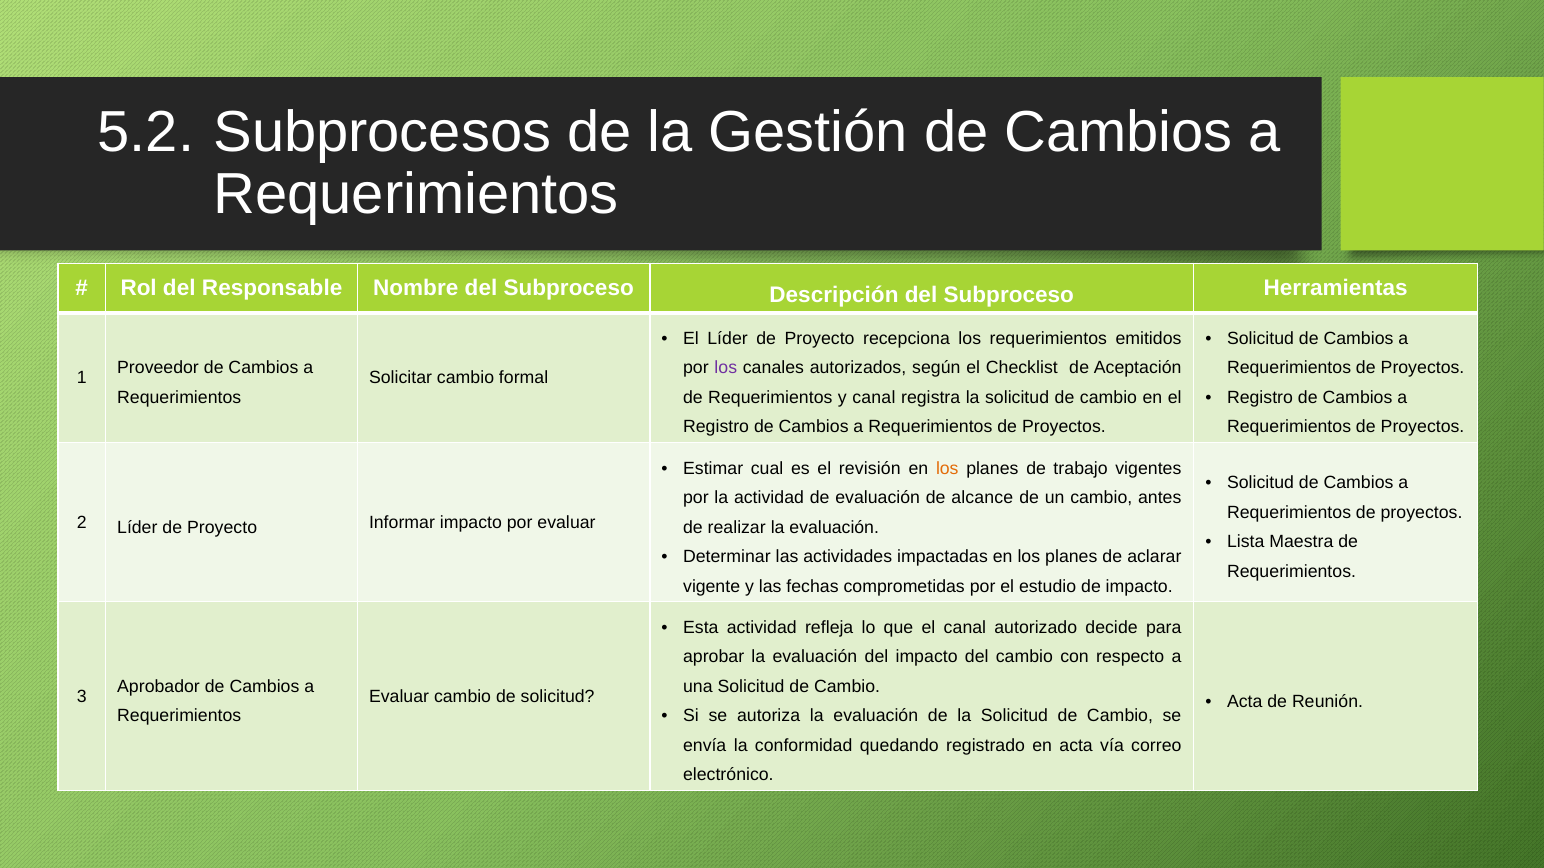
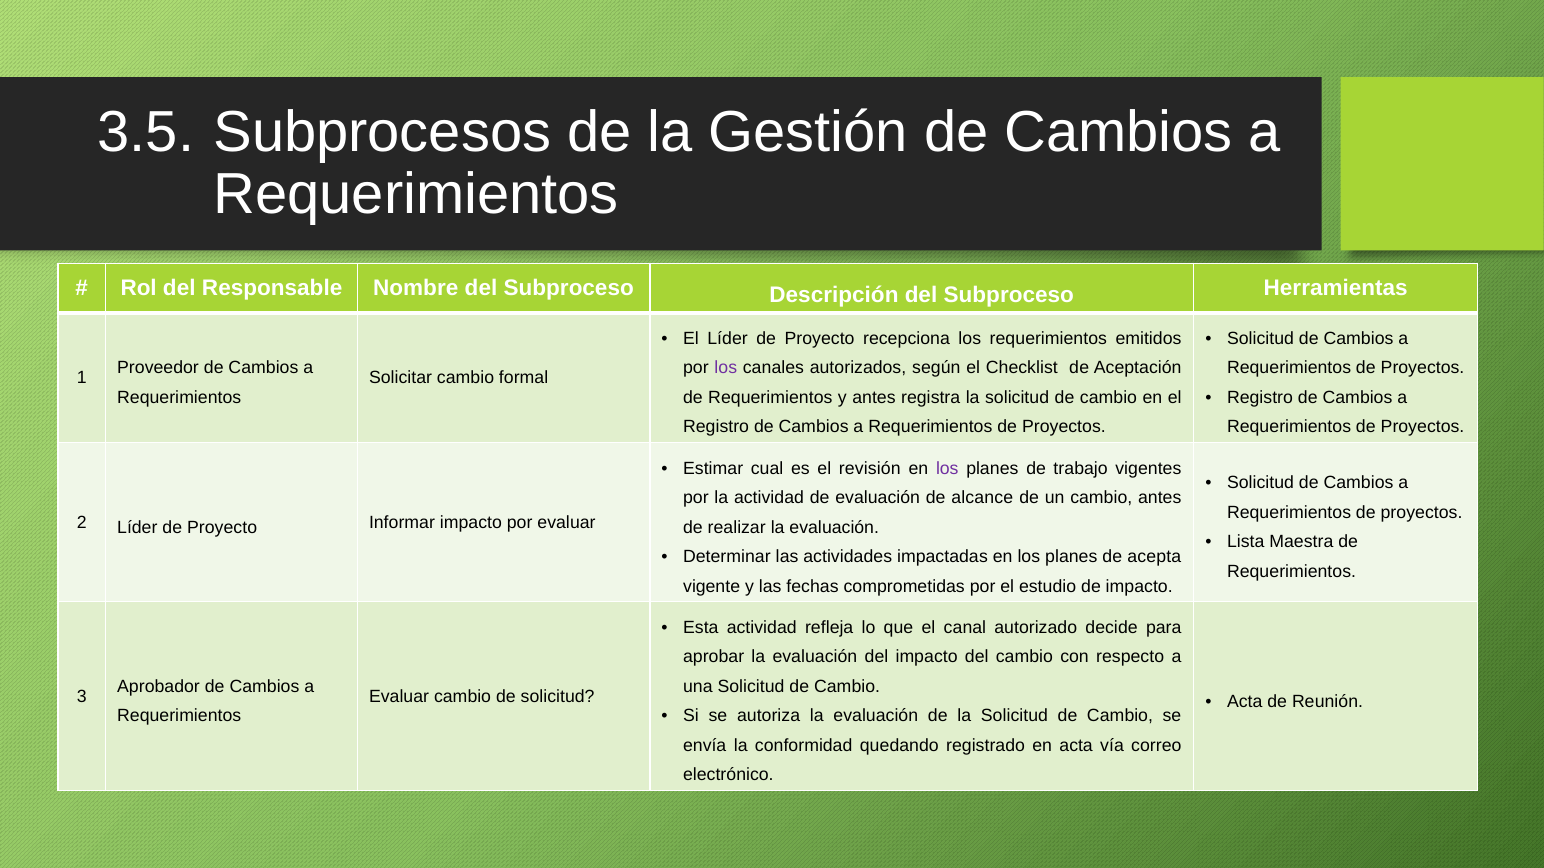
5.2: 5.2 -> 3.5 (146, 132)
y canal: canal -> antes (874, 398)
los colour: orange -> purple (947, 469)
aclarar: aclarar -> acepta (1154, 557)
